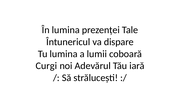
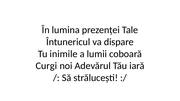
Tu lumina: lumina -> inimile (64, 54)
